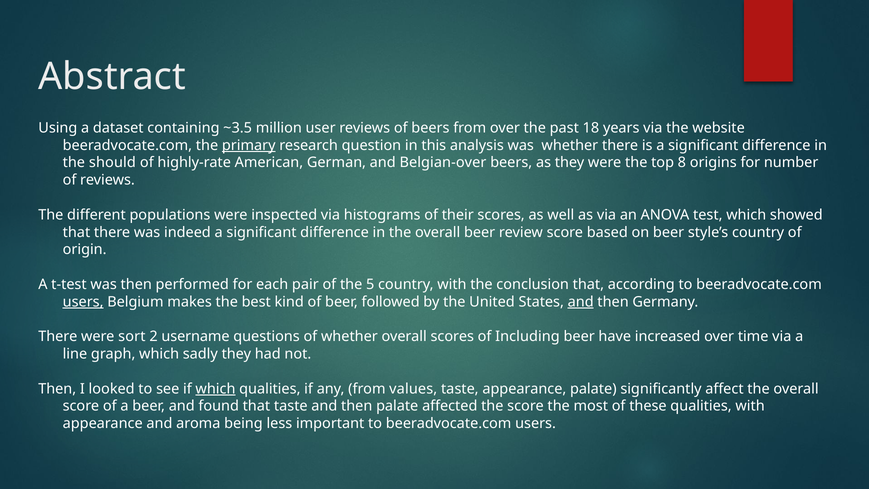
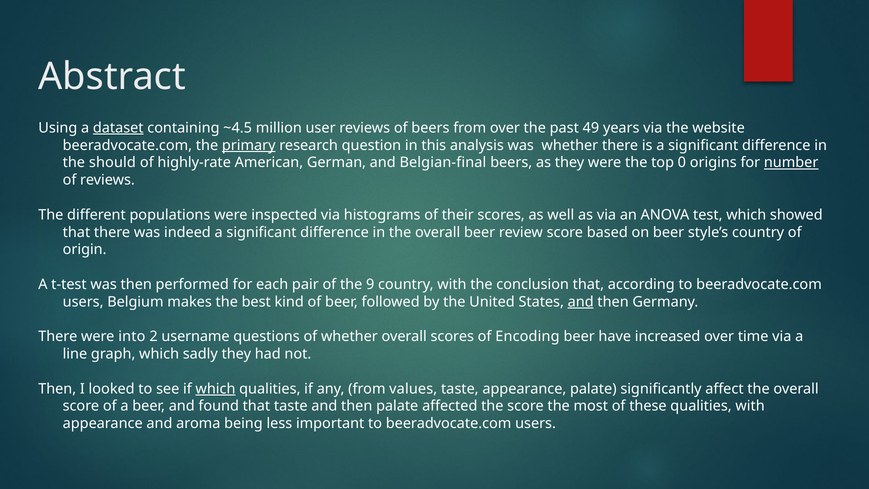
dataset underline: none -> present (118, 128)
~3.5: ~3.5 -> ~4.5 (238, 128)
18: 18 -> 49 (591, 128)
Belgian-over: Belgian-over -> Belgian-final (443, 163)
8: 8 -> 0 (682, 163)
number underline: none -> present (791, 163)
5: 5 -> 9 (370, 284)
users underline: present -> none (83, 302)
sort: sort -> into (132, 336)
Including: Including -> Encoding (527, 336)
